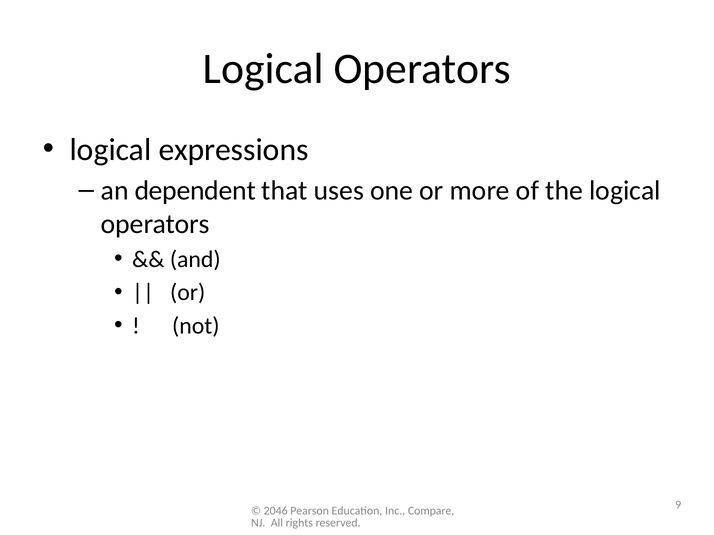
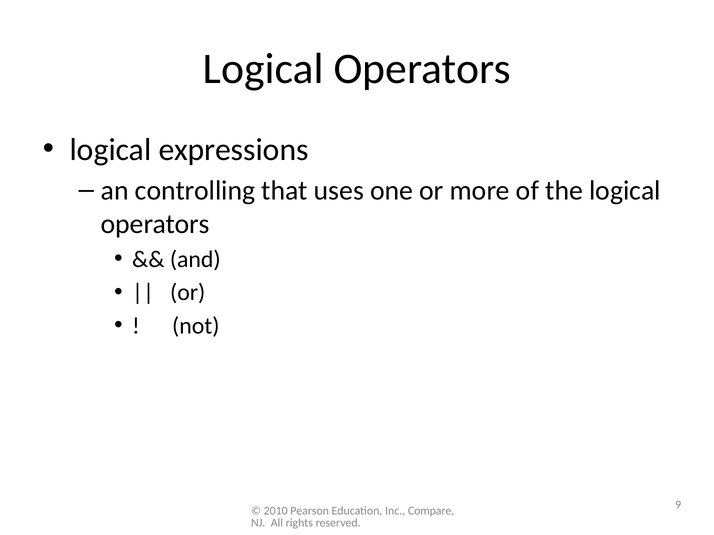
dependent: dependent -> controlling (195, 191)
2046: 2046 -> 2010 (276, 511)
